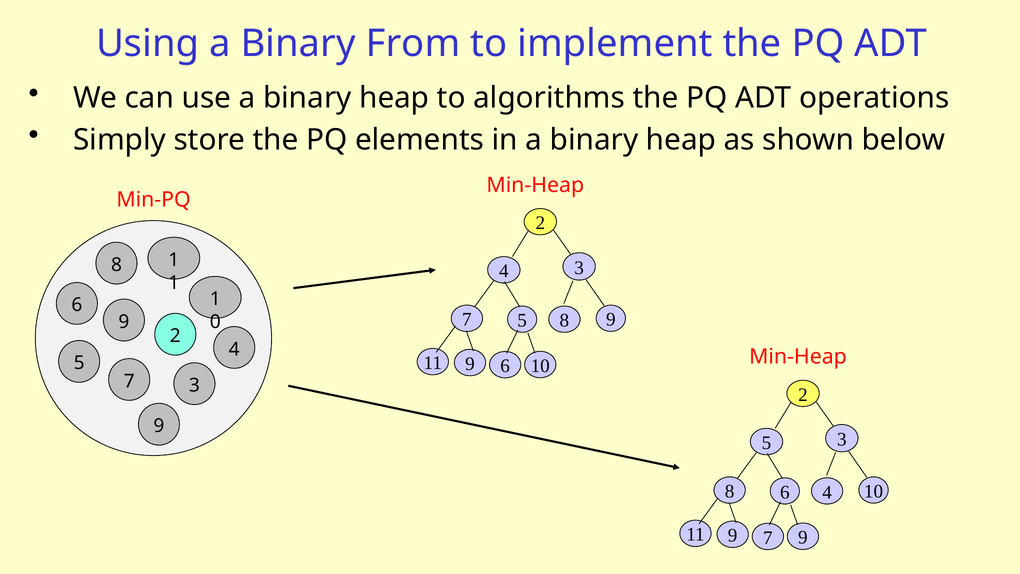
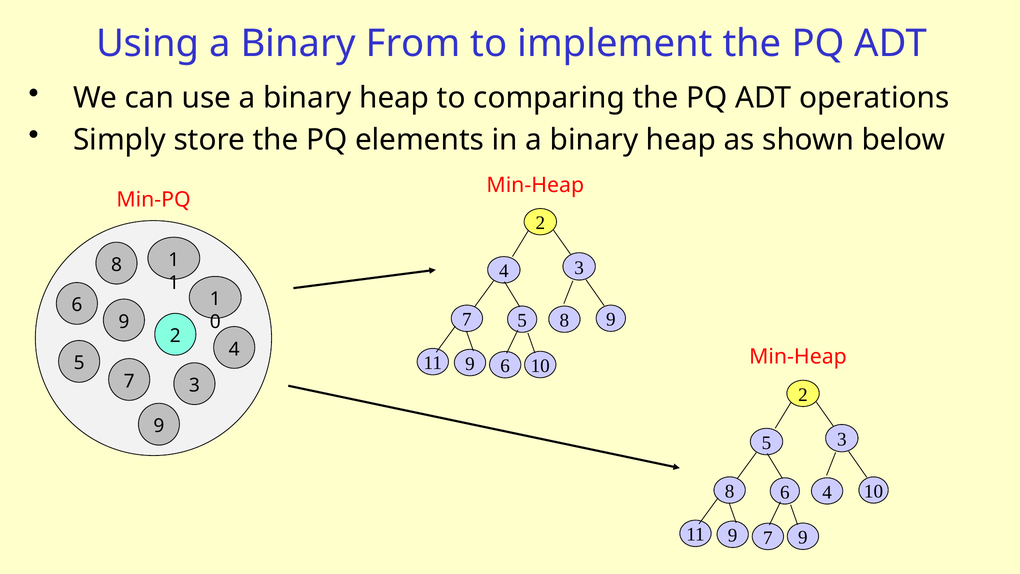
algorithms: algorithms -> comparing (549, 98)
